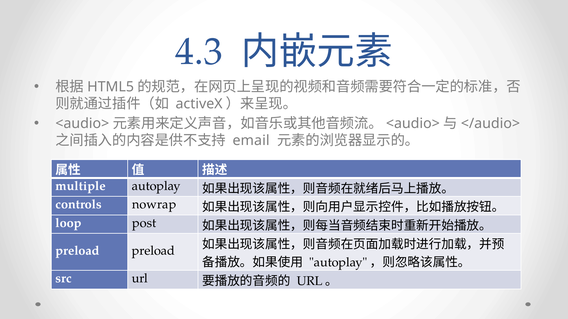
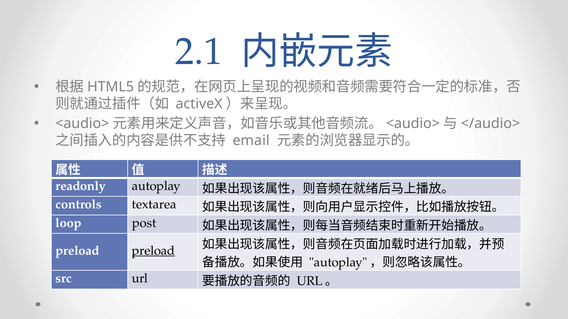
4.3: 4.3 -> 2.1 (199, 52)
multiple: multiple -> readonly (81, 186)
nowrap: nowrap -> textarea (154, 205)
preload underline: none -> present (153, 251)
